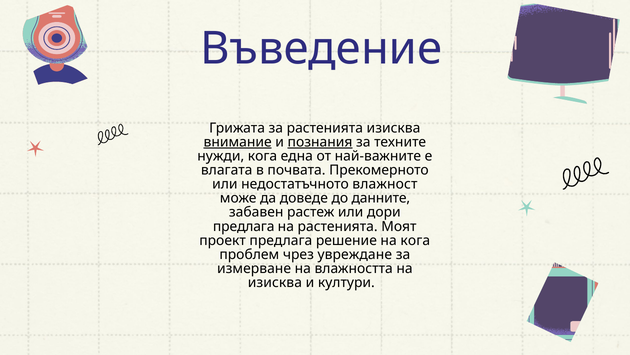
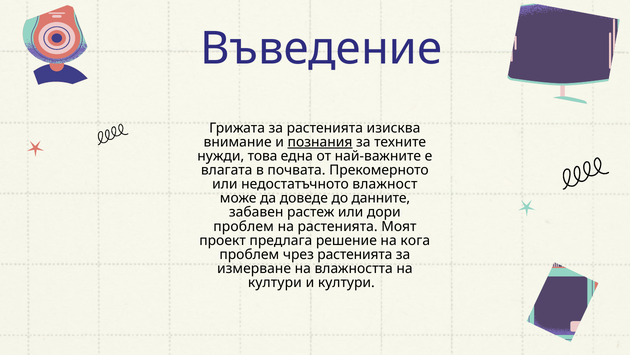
внимание underline: present -> none (238, 142)
нужди кога: кога -> това (263, 156)
предлага: предлага -> проблем (244, 226)
чрез увреждане: увреждане -> растенията (355, 254)
изисква: изисква -> култури (275, 282)
